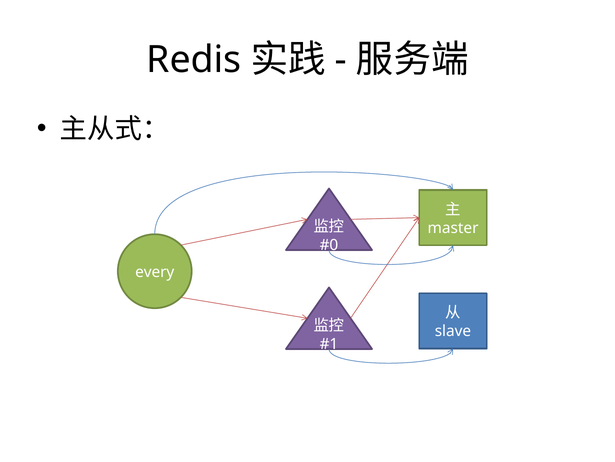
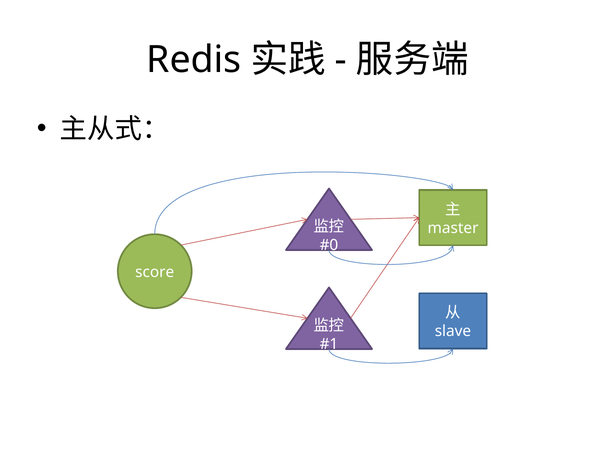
every: every -> score (155, 272)
